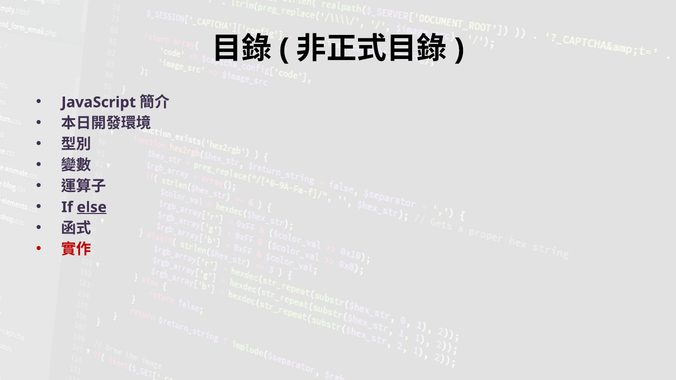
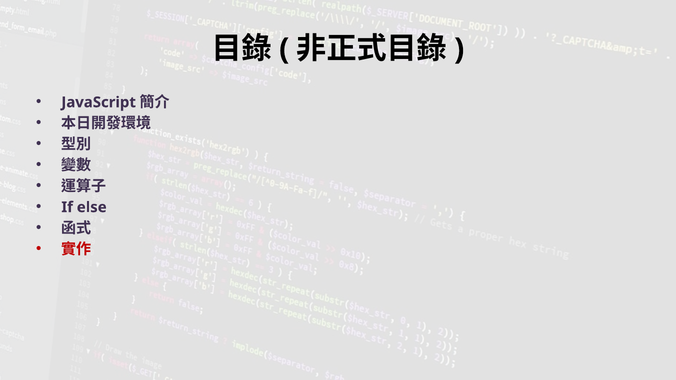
else underline: present -> none (92, 207)
